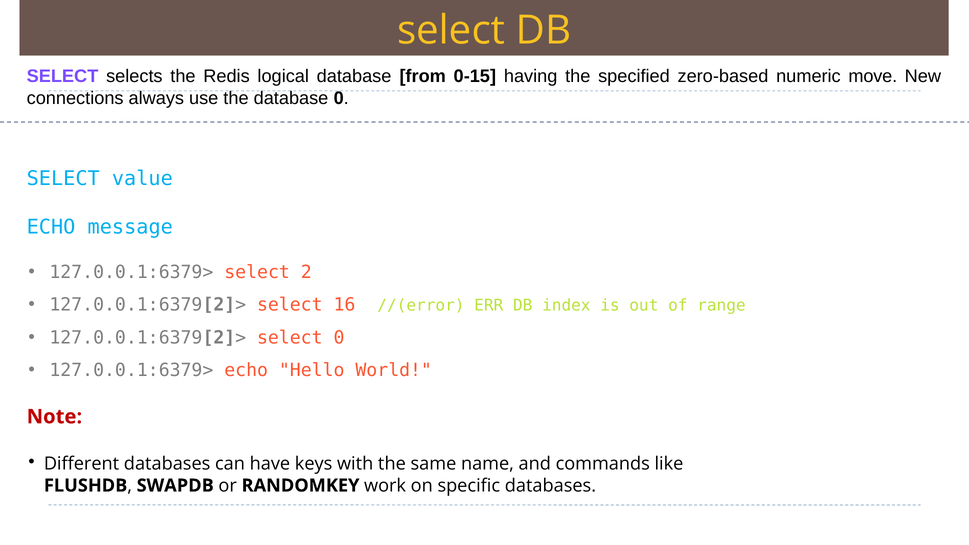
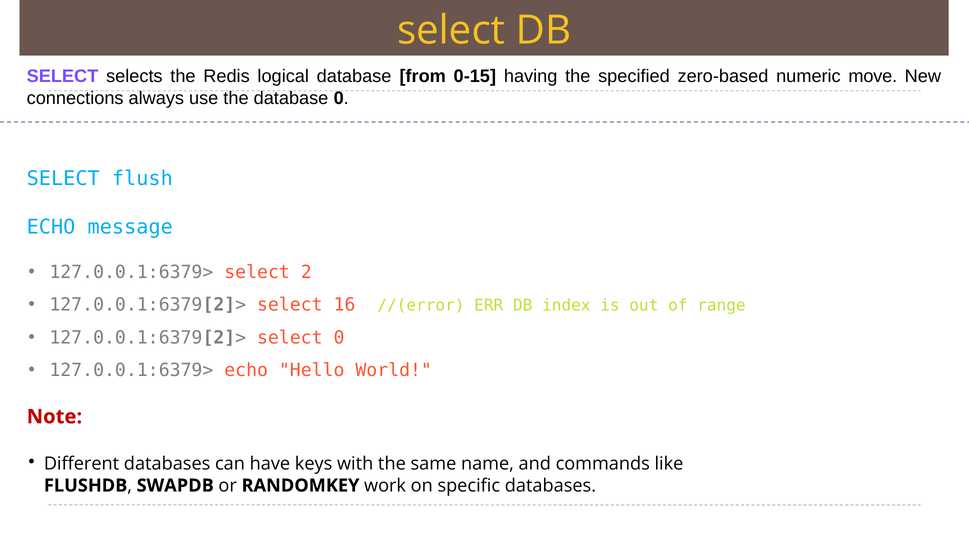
value: value -> flush (142, 178)
